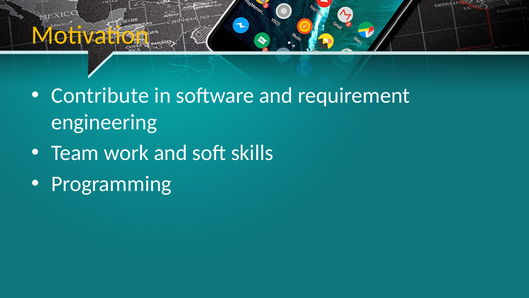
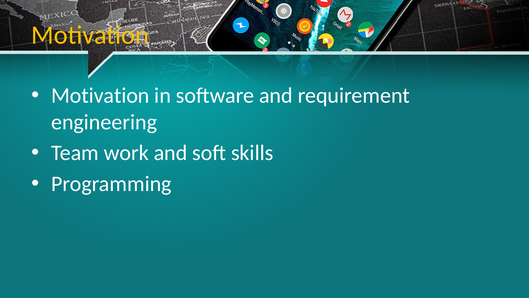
Contribute: Contribute -> Motivation (100, 96)
